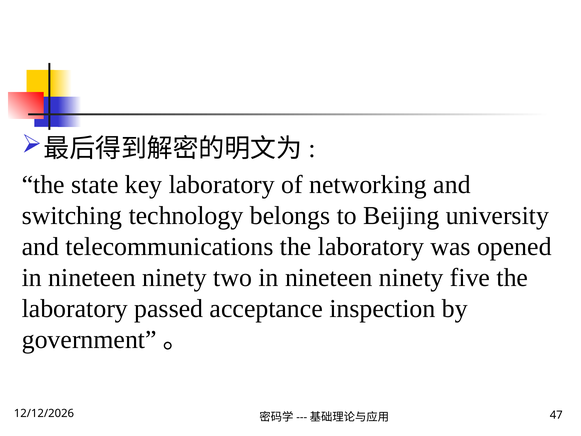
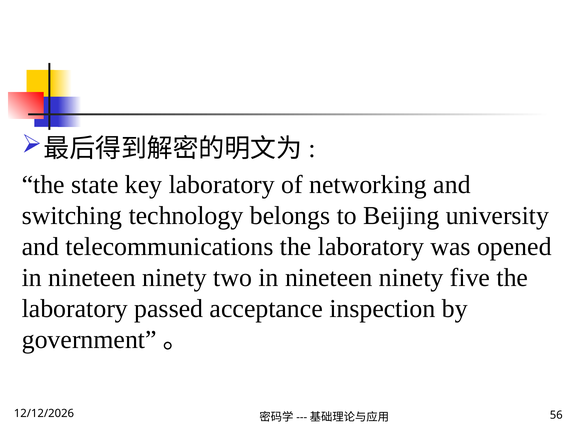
47: 47 -> 56 (556, 415)
